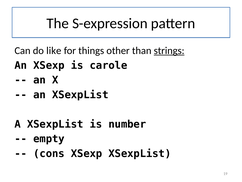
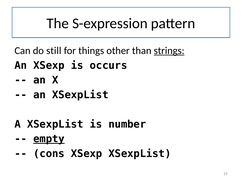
like: like -> still (54, 51)
carole: carole -> occurs (108, 65)
empty underline: none -> present (49, 139)
